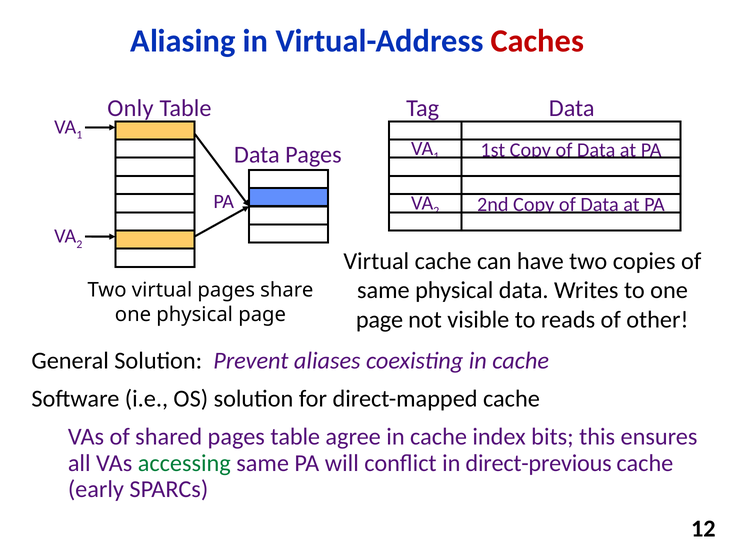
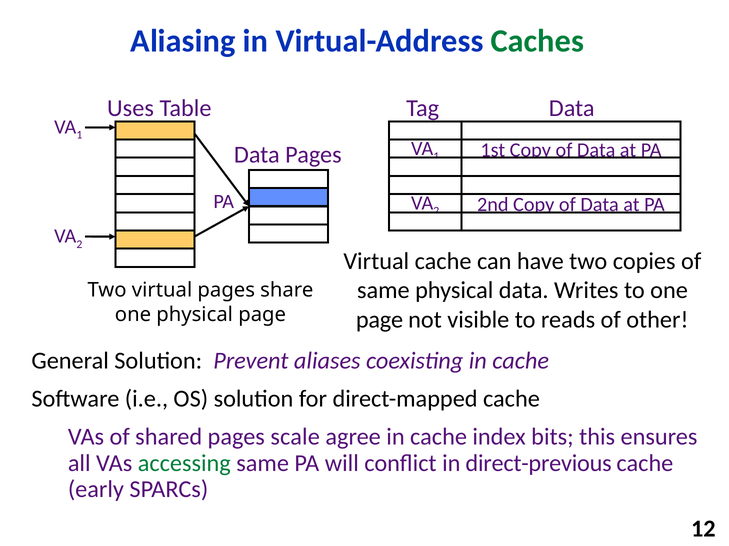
Caches colour: red -> green (537, 41)
Only: Only -> Uses (131, 109)
pages table: table -> scale (295, 438)
